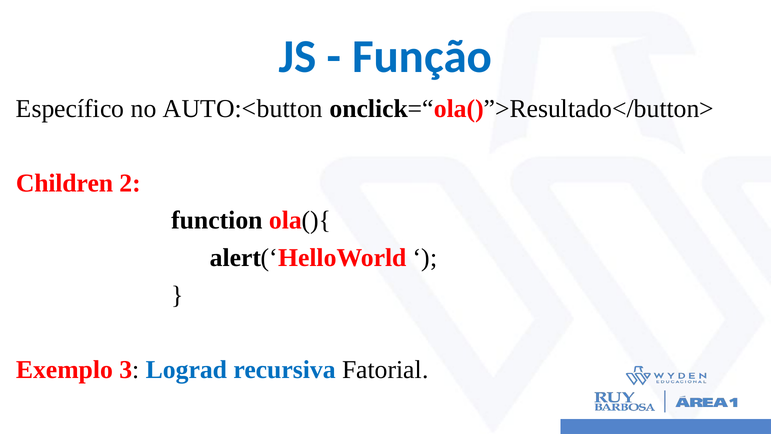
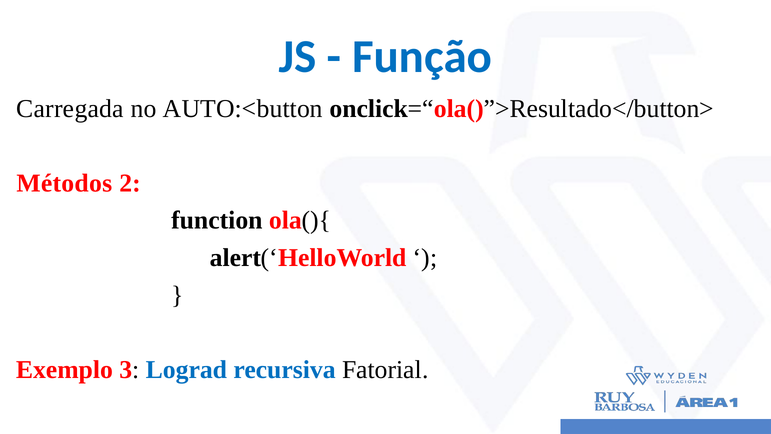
Específico: Específico -> Carregada (70, 109)
Children: Children -> Métodos (64, 183)
